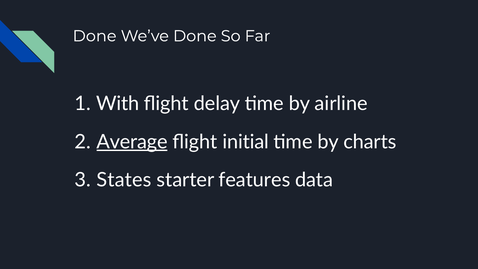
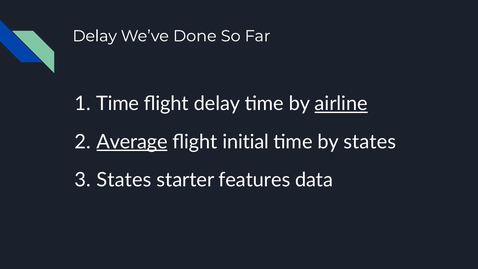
Done: Done -> Delay (95, 36)
With: With -> Time (118, 104)
airline underline: none -> present (341, 104)
by charts: charts -> states (370, 142)
